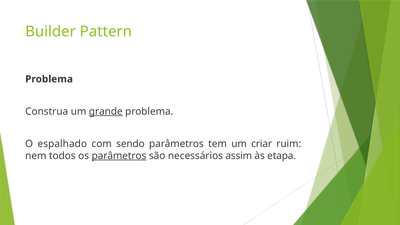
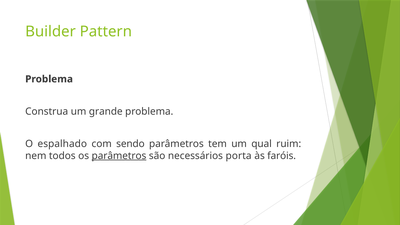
grande underline: present -> none (106, 111)
criar: criar -> qual (262, 144)
assim: assim -> porta (239, 156)
etapa: etapa -> faróis (282, 156)
